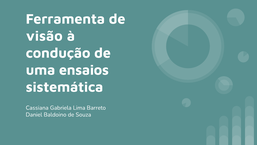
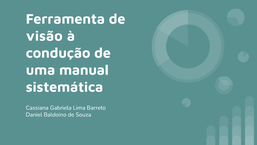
ensaios: ensaios -> manual (84, 70)
